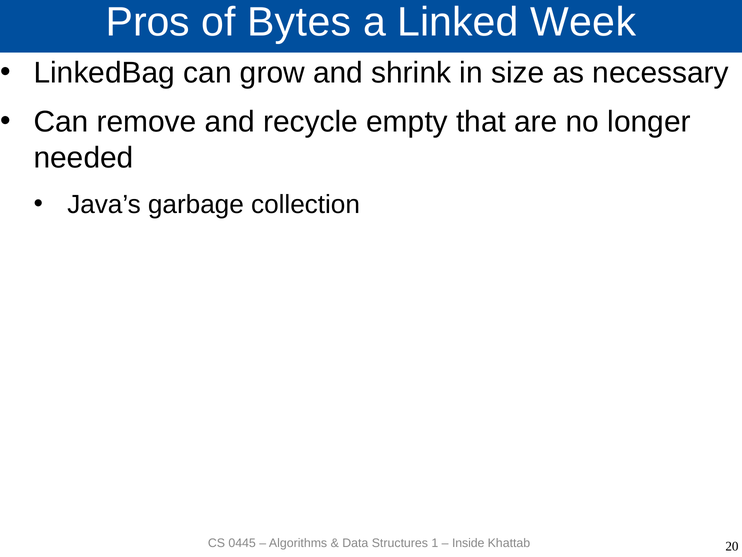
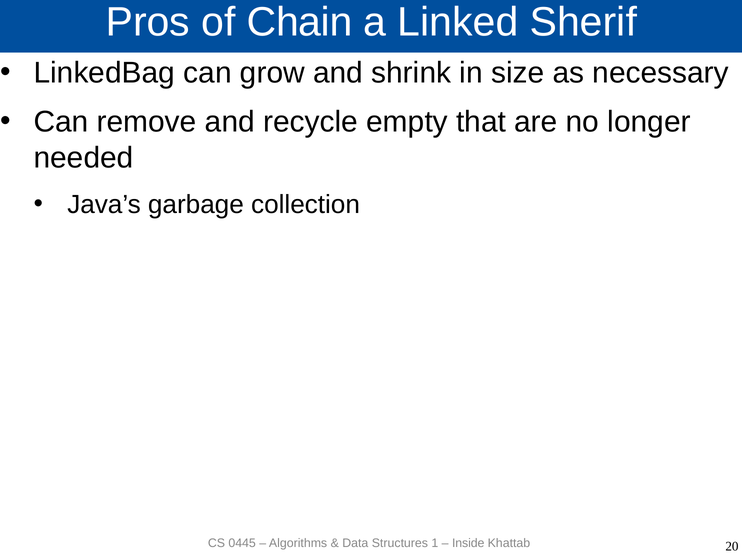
Bytes: Bytes -> Chain (300, 22)
Week: Week -> Sherif (583, 22)
